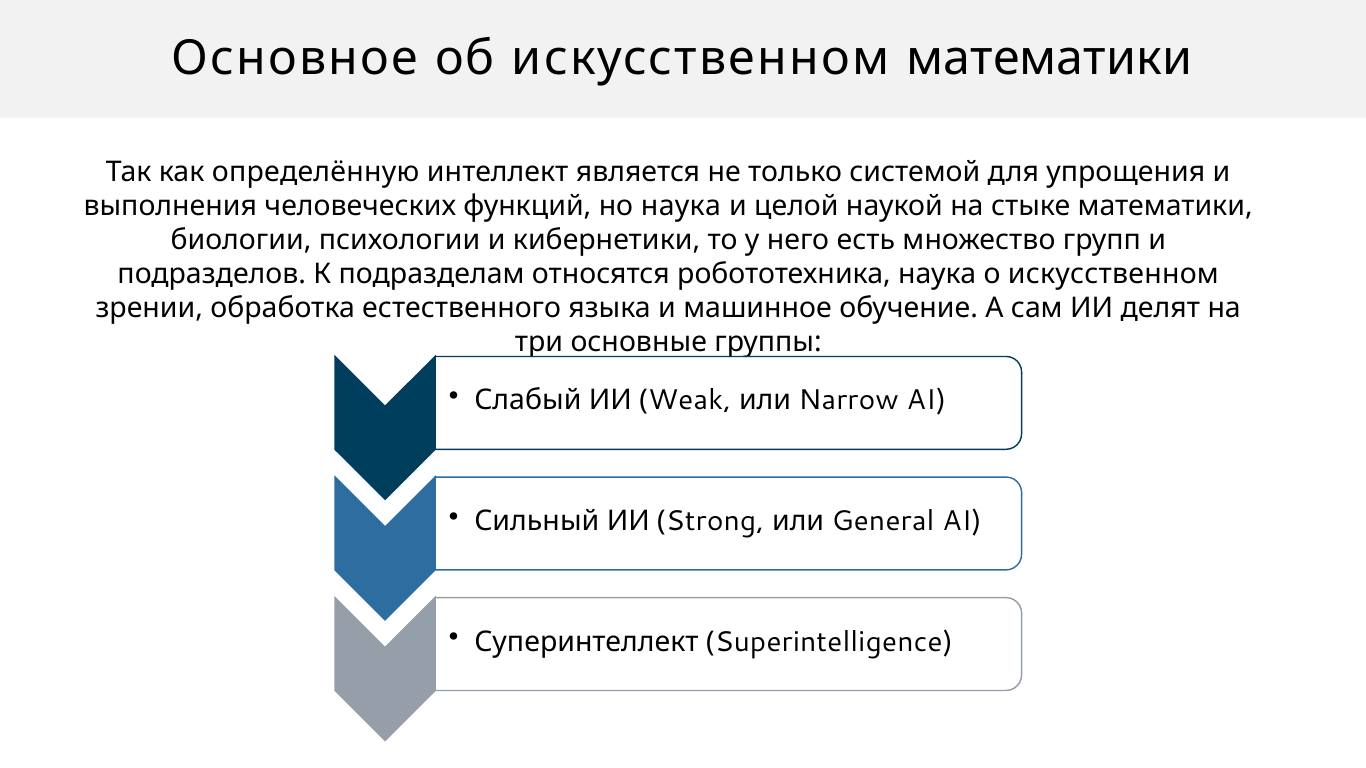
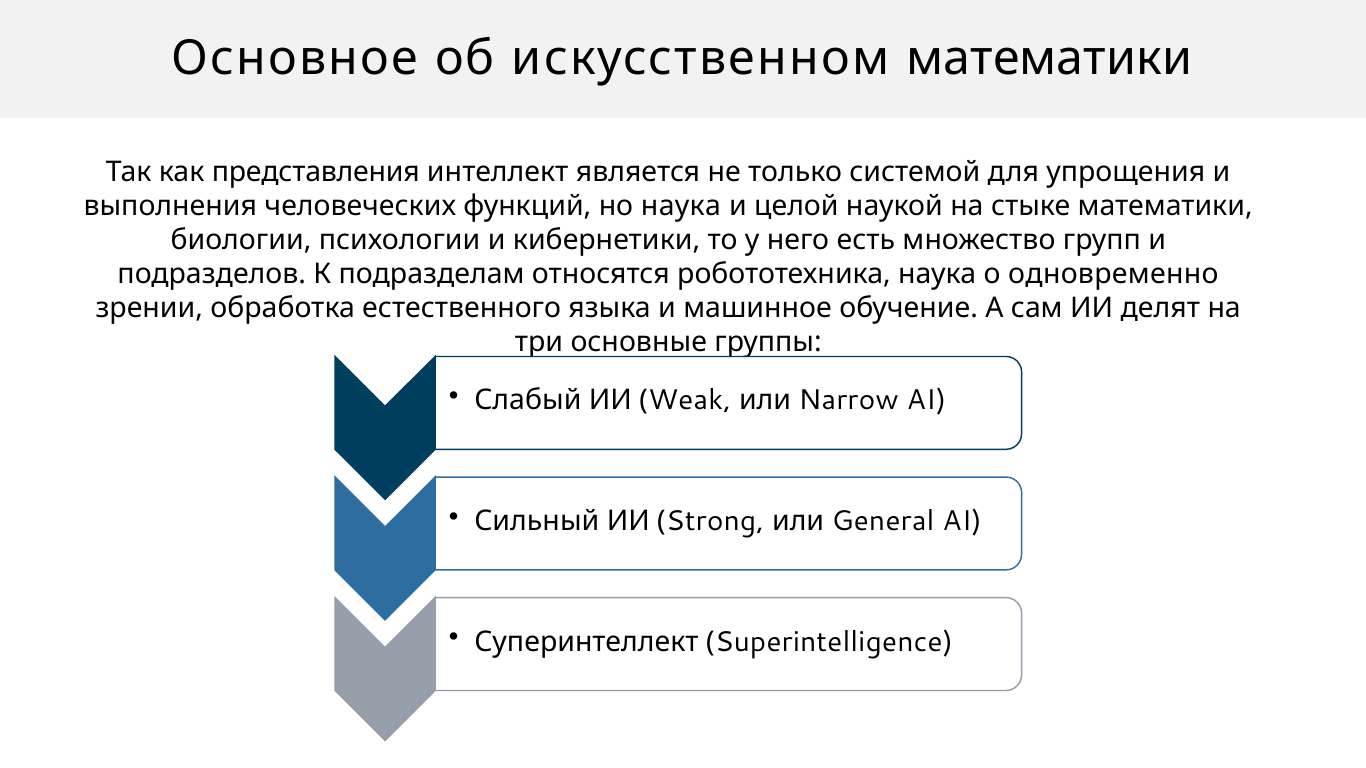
определённую: определённую -> представления (316, 172)
о искусственном: искусственном -> одновременно (1113, 274)
